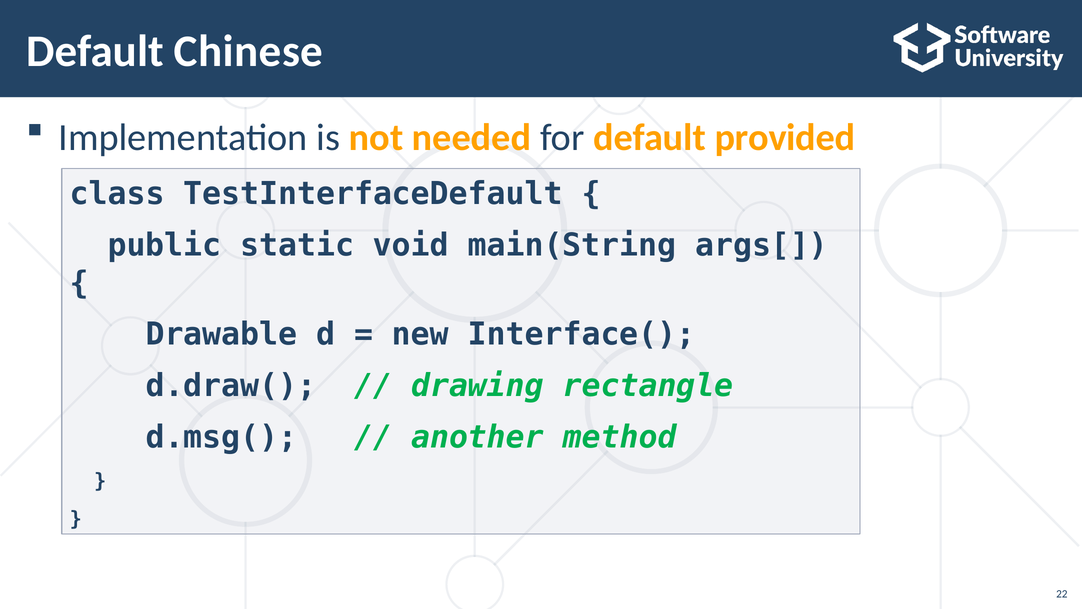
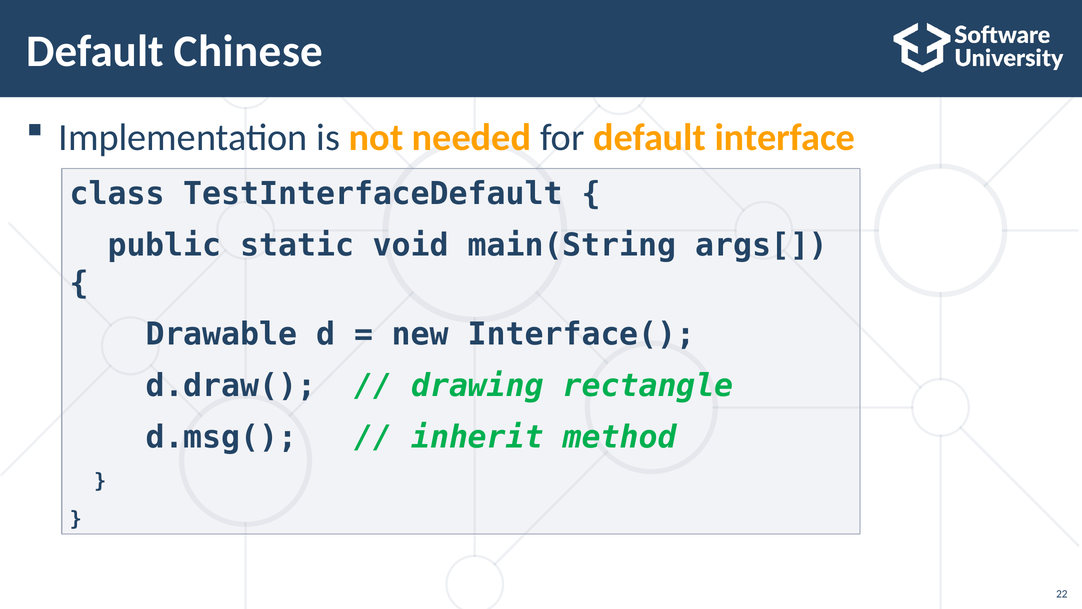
provided: provided -> interface (785, 137)
another: another -> inherit (477, 437)
